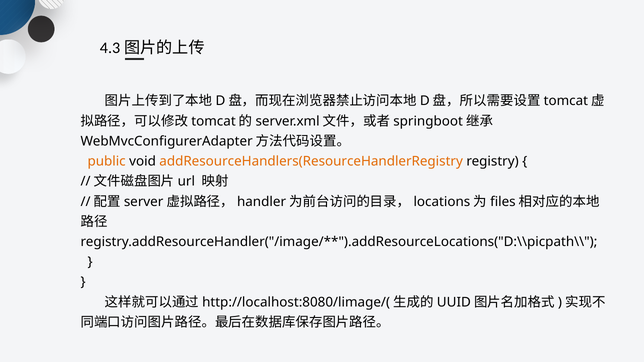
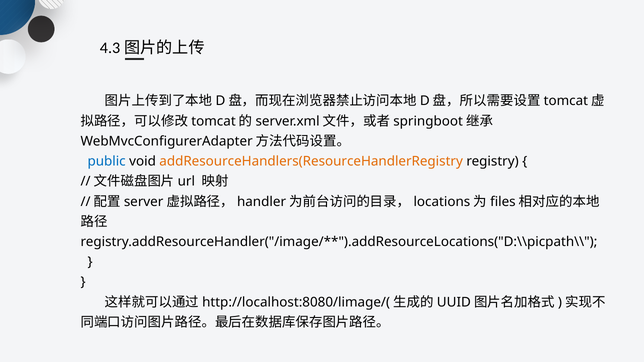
public colour: orange -> blue (107, 161)
